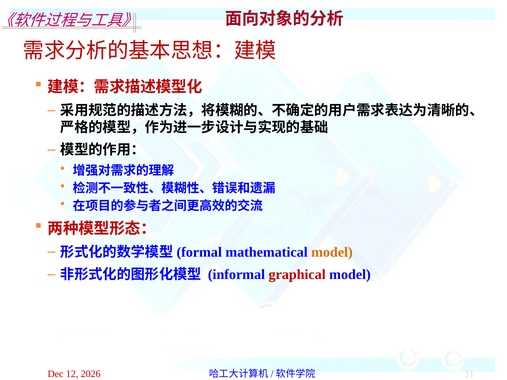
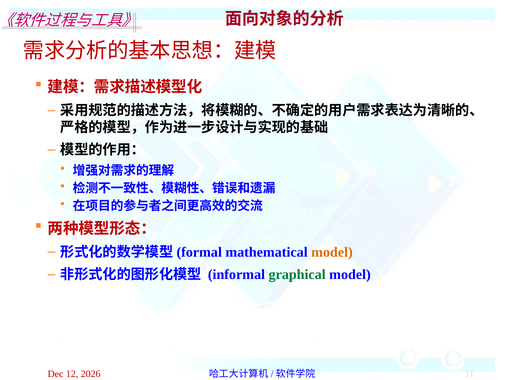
graphical colour: red -> green (297, 275)
